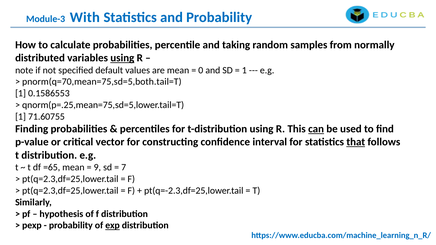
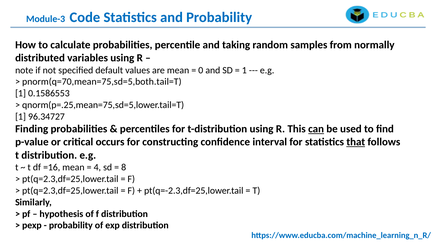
With: With -> Code (85, 17)
using underline: present -> none (122, 58)
71.60755: 71.60755 -> 96.34727 (46, 117)
vector: vector -> occurs (110, 142)
=65: =65 -> =16 (52, 168)
9: 9 -> 4 (97, 168)
7: 7 -> 8 (124, 168)
exp underline: present -> none (113, 226)
